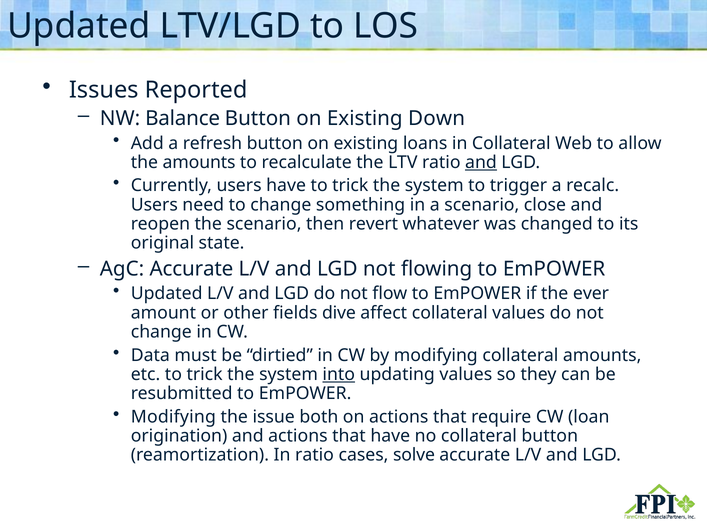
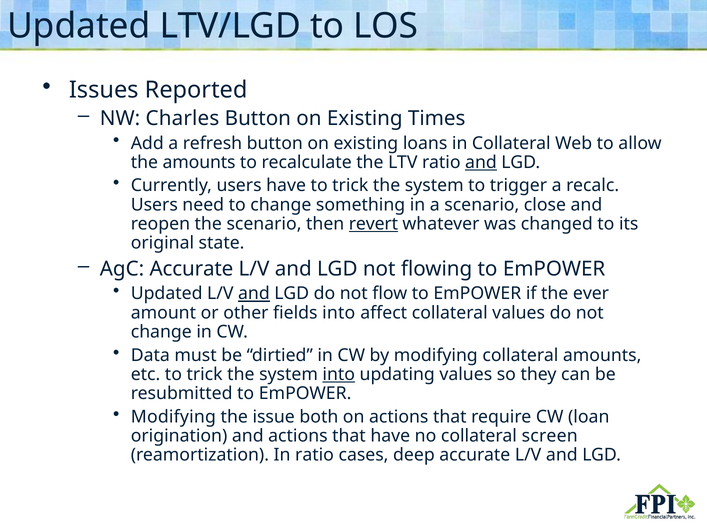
Balance: Balance -> Charles (182, 118)
Down: Down -> Times (437, 118)
revert underline: none -> present (373, 224)
and underline: none -> present (254, 293)
fields dive: dive -> into (339, 312)
collateral button: button -> screen (550, 435)
solve: solve -> deep (414, 454)
